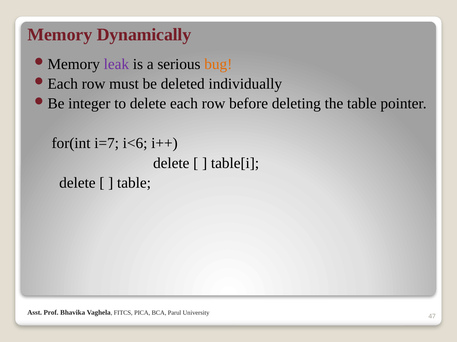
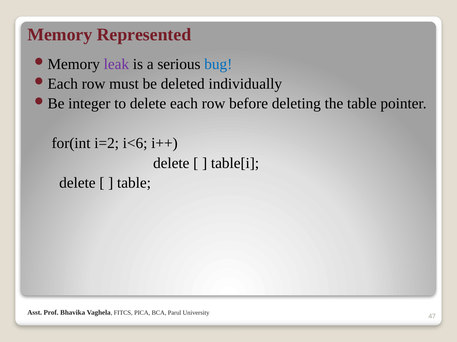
Dynamically: Dynamically -> Represented (144, 35)
bug colour: orange -> blue (218, 64)
i=7: i=7 -> i=2 (107, 144)
